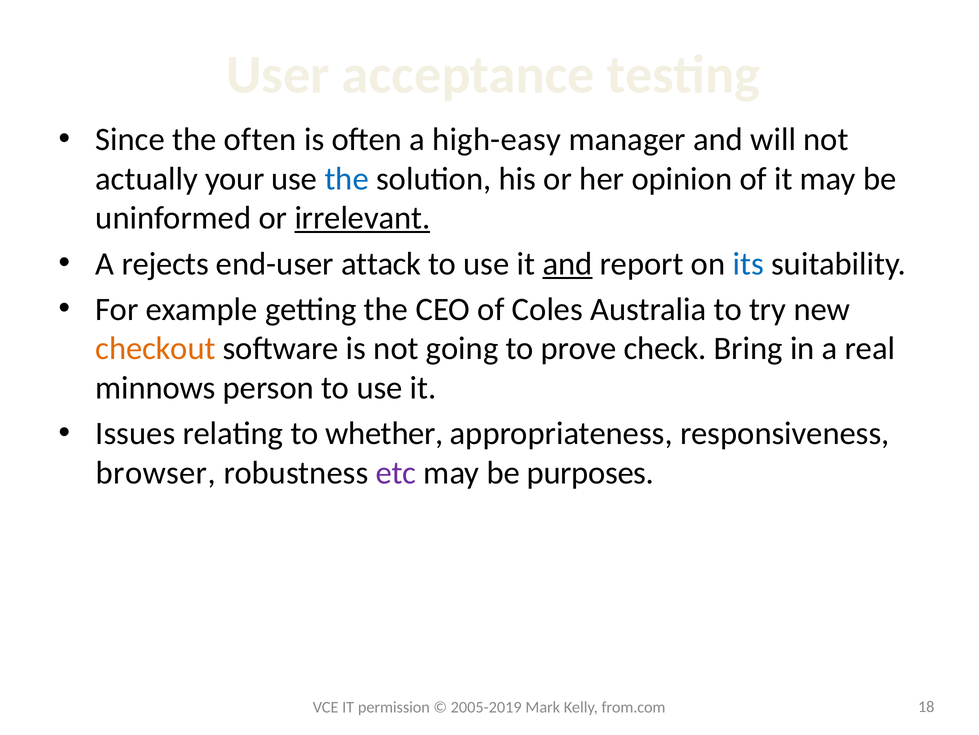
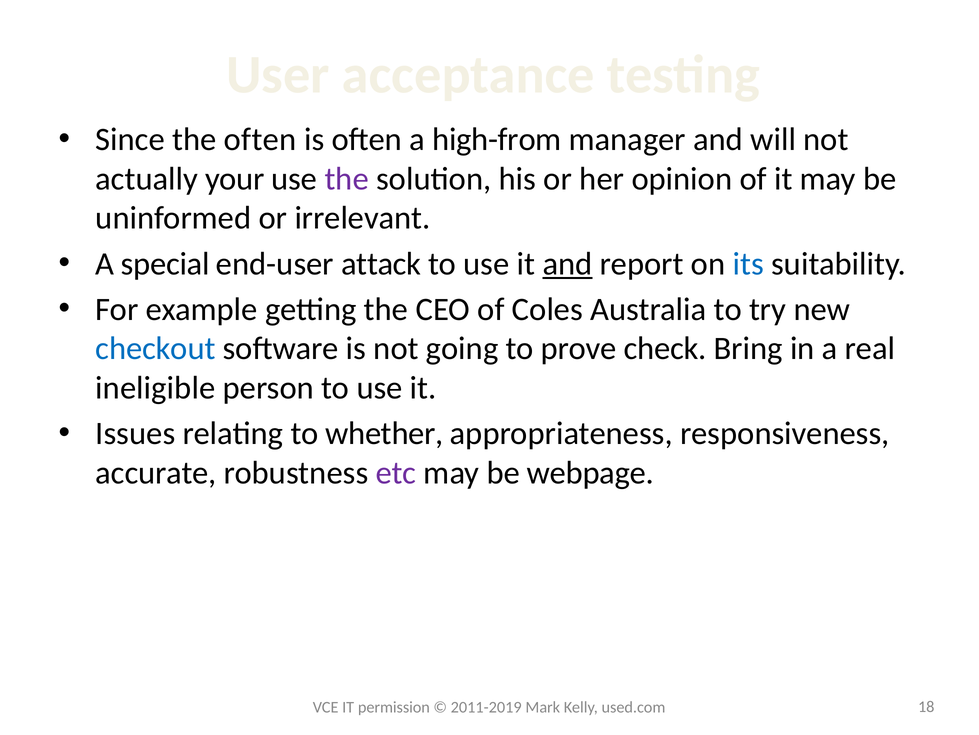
high-easy: high-easy -> high-from (497, 139)
the colour: blue -> purple (347, 179)
irrelevant underline: present -> none (362, 218)
rejects: rejects -> special (165, 263)
checkout colour: orange -> blue (155, 348)
minnows: minnows -> ineligible (155, 387)
browser: browser -> accurate (156, 472)
purposes: purposes -> webpage (590, 472)
2005-2019: 2005-2019 -> 2011-2019 (486, 706)
from.com: from.com -> used.com (633, 706)
